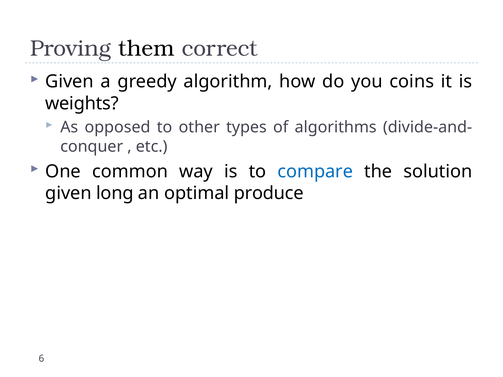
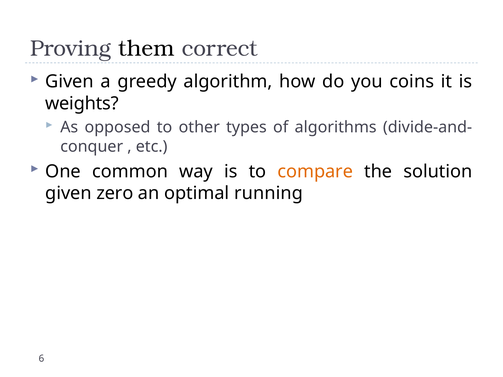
compare colour: blue -> orange (315, 172)
long: long -> zero (115, 193)
produce: produce -> running (269, 193)
